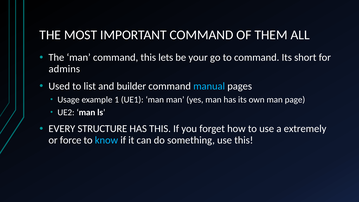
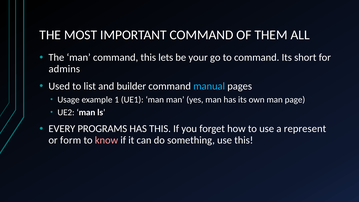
STRUCTURE: STRUCTURE -> PROGRAMS (102, 129)
extremely: extremely -> represent (305, 129)
force: force -> form (71, 140)
know colour: light blue -> pink (106, 140)
